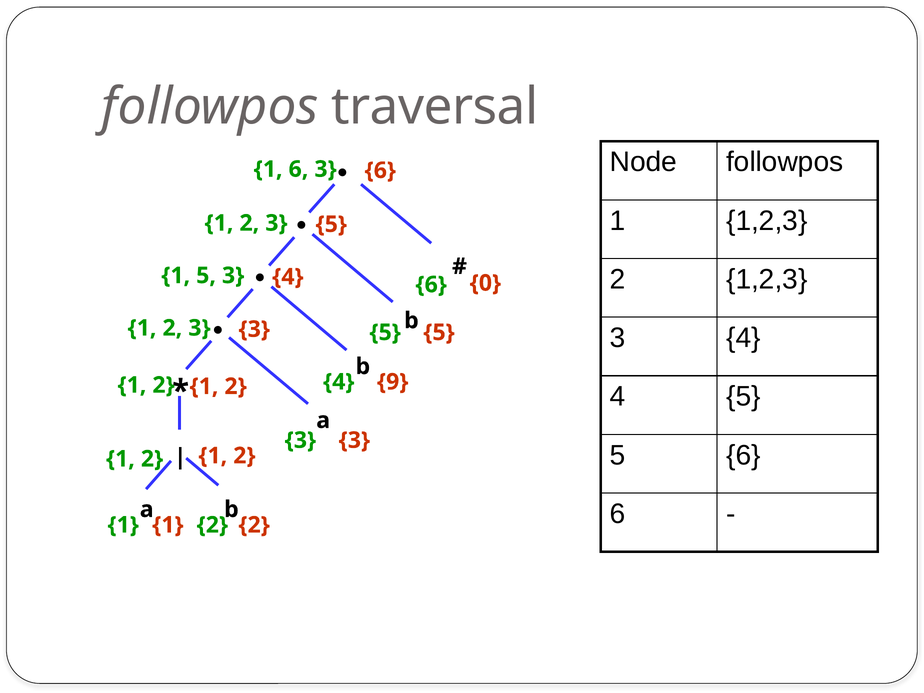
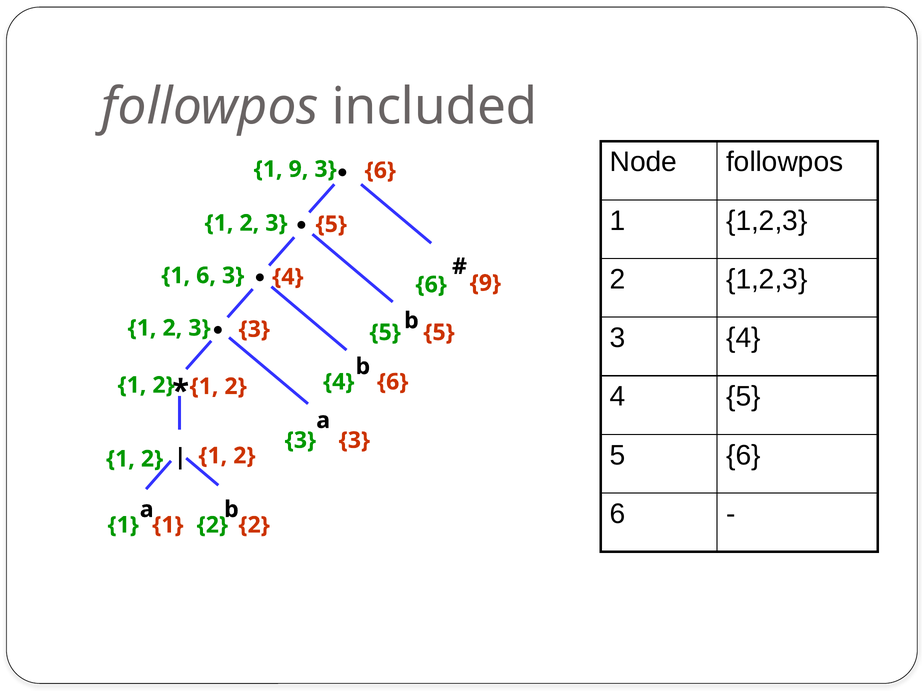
traversal: traversal -> included (435, 107)
1 6: 6 -> 9 (298, 169)
1 5: 5 -> 6 (206, 276)
6 0: 0 -> 9 (485, 283)
4 9: 9 -> 6 (393, 382)
